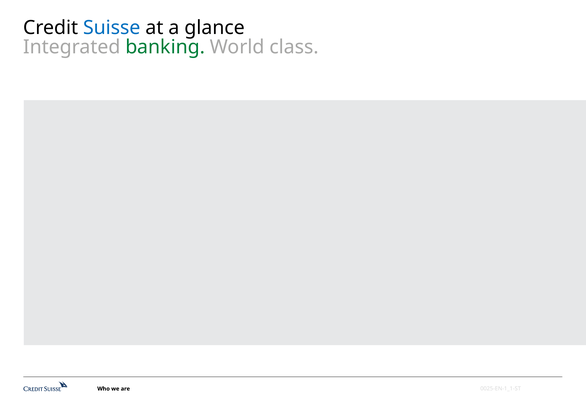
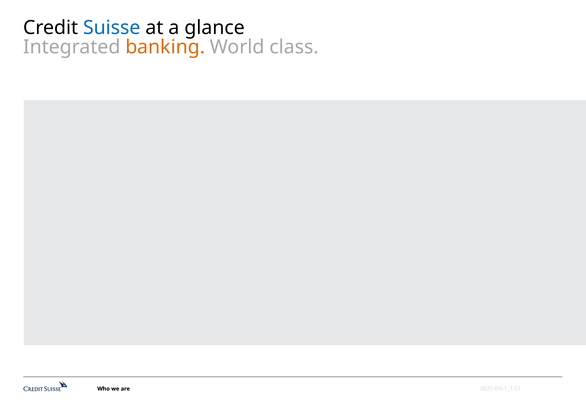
banking colour: green -> orange (165, 47)
